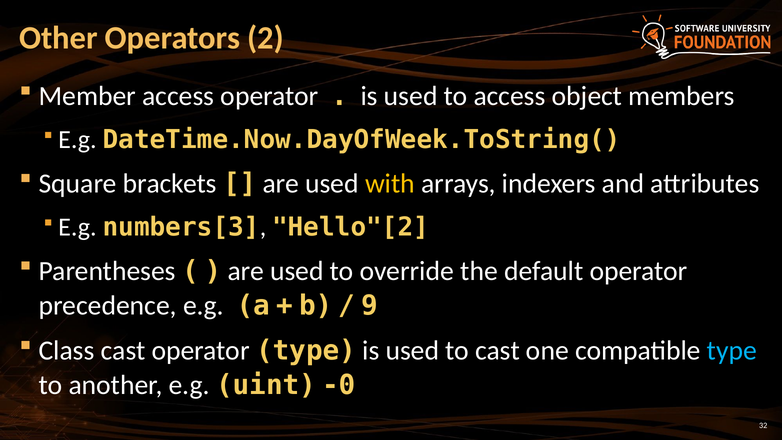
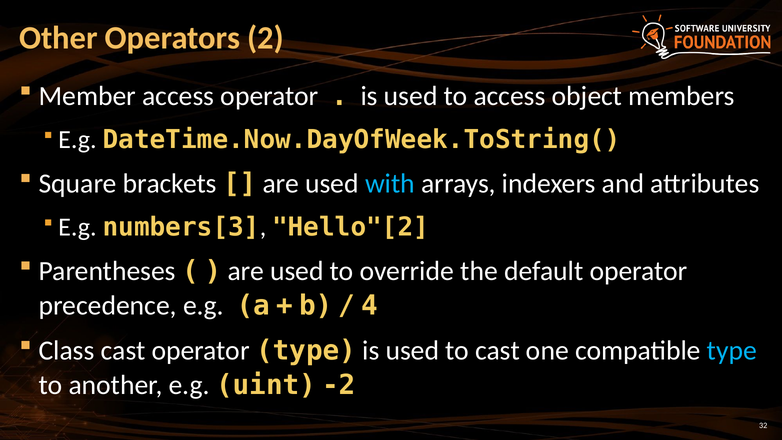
with colour: yellow -> light blue (390, 184)
9: 9 -> 4 (370, 306)
-0: -0 -> -2 (339, 385)
